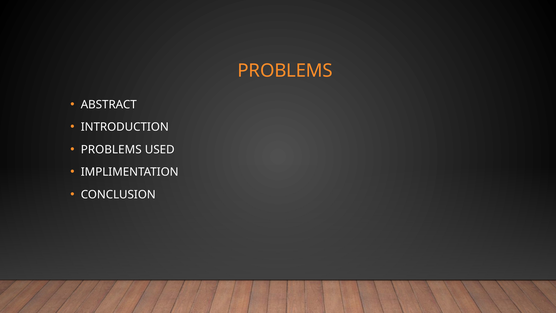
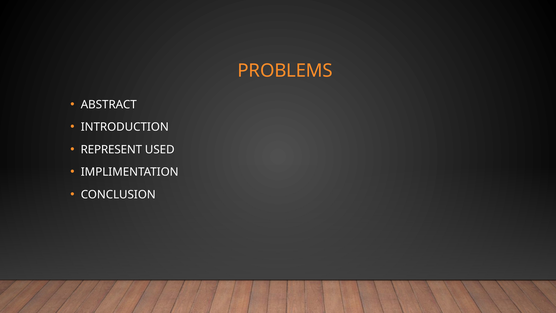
PROBLEMS: PROBLEMS -> REPRESENT (111, 149)
